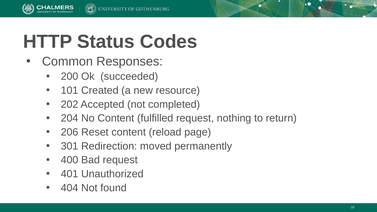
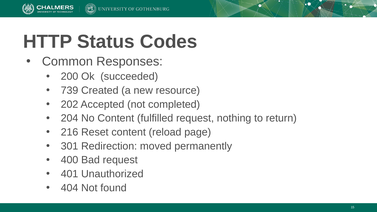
101: 101 -> 739 (70, 90)
206: 206 -> 216 (70, 132)
